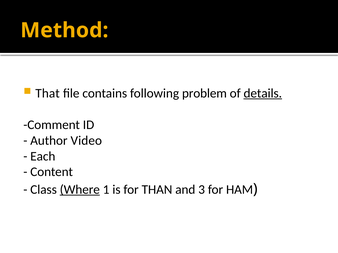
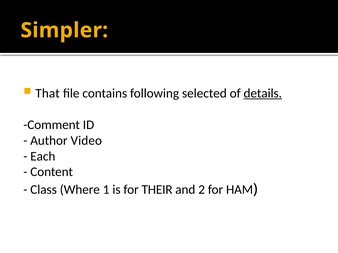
Method: Method -> Simpler (64, 30)
problem: problem -> selected (204, 94)
Where underline: present -> none (80, 190)
THAN: THAN -> THEIR (157, 190)
3: 3 -> 2 (202, 190)
